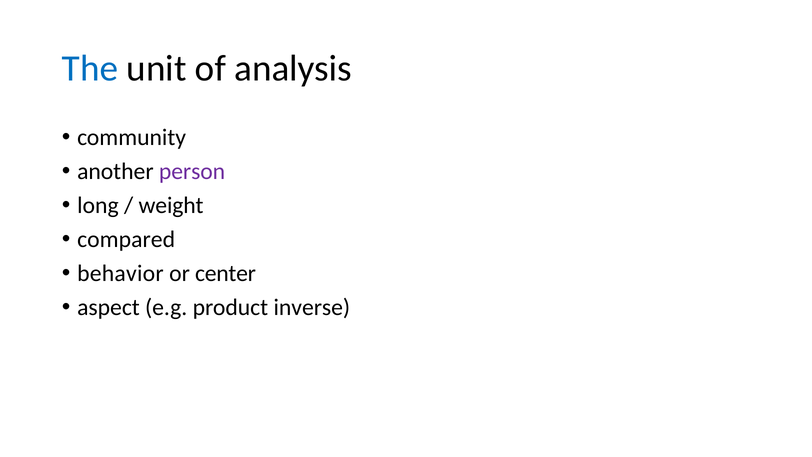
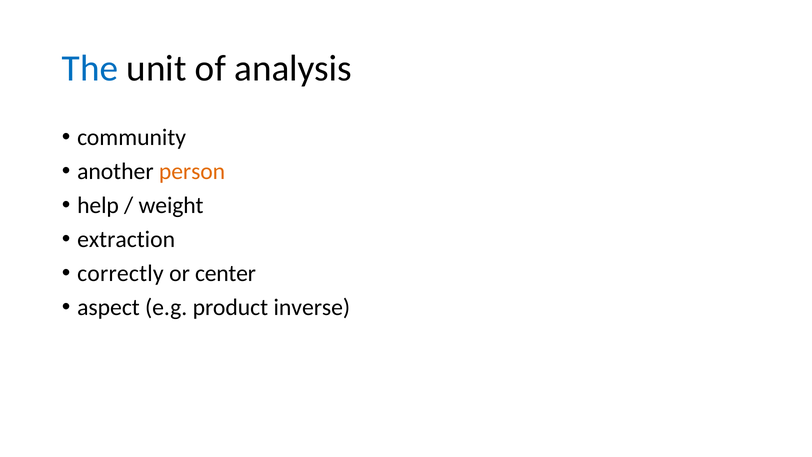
person colour: purple -> orange (192, 171)
long: long -> help (98, 205)
compared: compared -> extraction (126, 239)
behavior: behavior -> correctly (120, 273)
